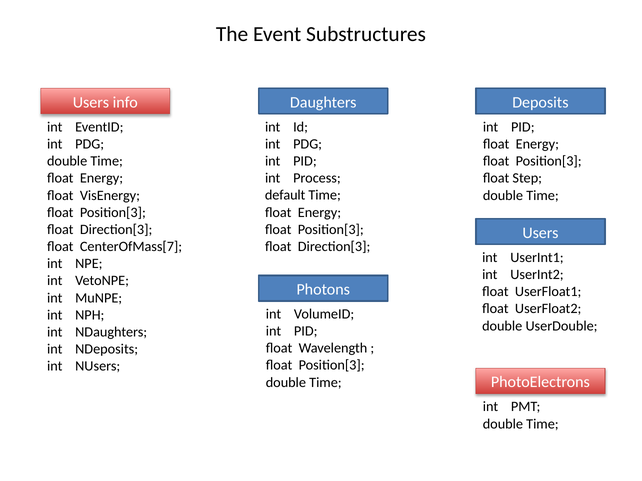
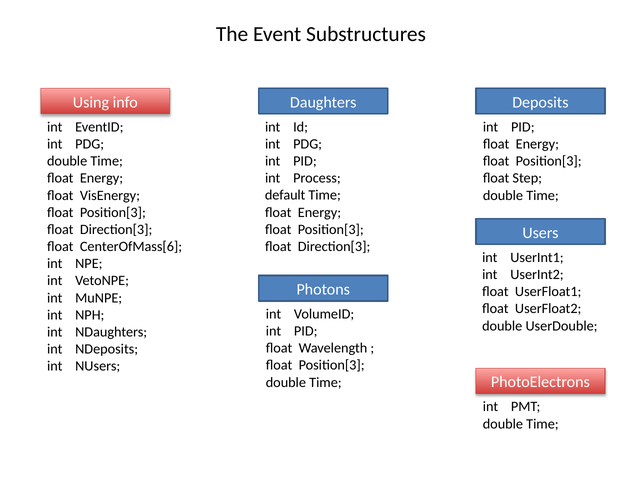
Users: Users -> Using (91, 102)
CenterOfMass[7: CenterOfMass[7 -> CenterOfMass[6 (131, 247)
